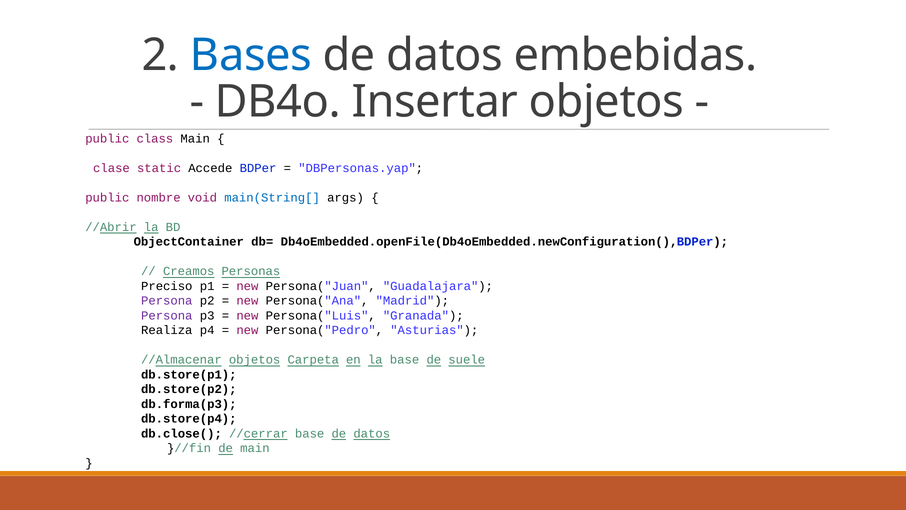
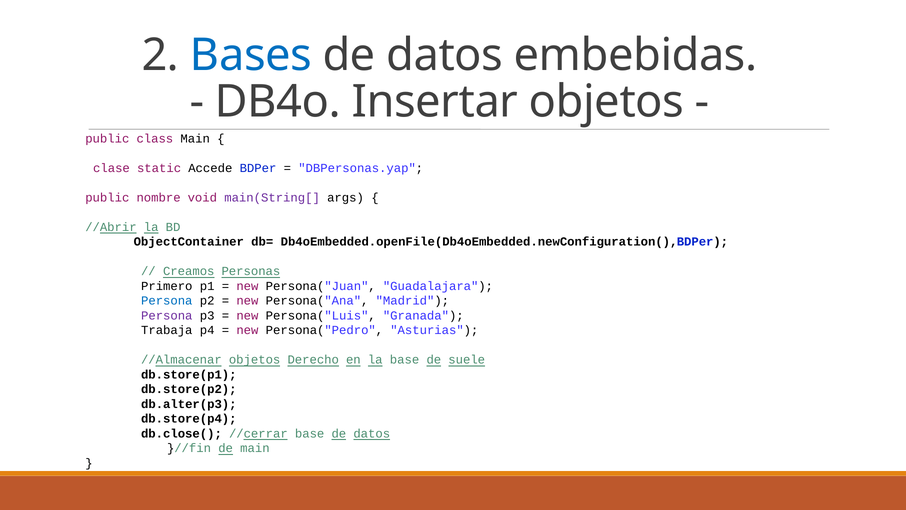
main(String[ colour: blue -> purple (272, 197)
Preciso: Preciso -> Primero (167, 286)
Persona colour: purple -> blue (167, 301)
Realiza: Realiza -> Trabaja (167, 330)
Carpeta: Carpeta -> Derecho (313, 360)
db.forma(p3: db.forma(p3 -> db.alter(p3 (189, 404)
